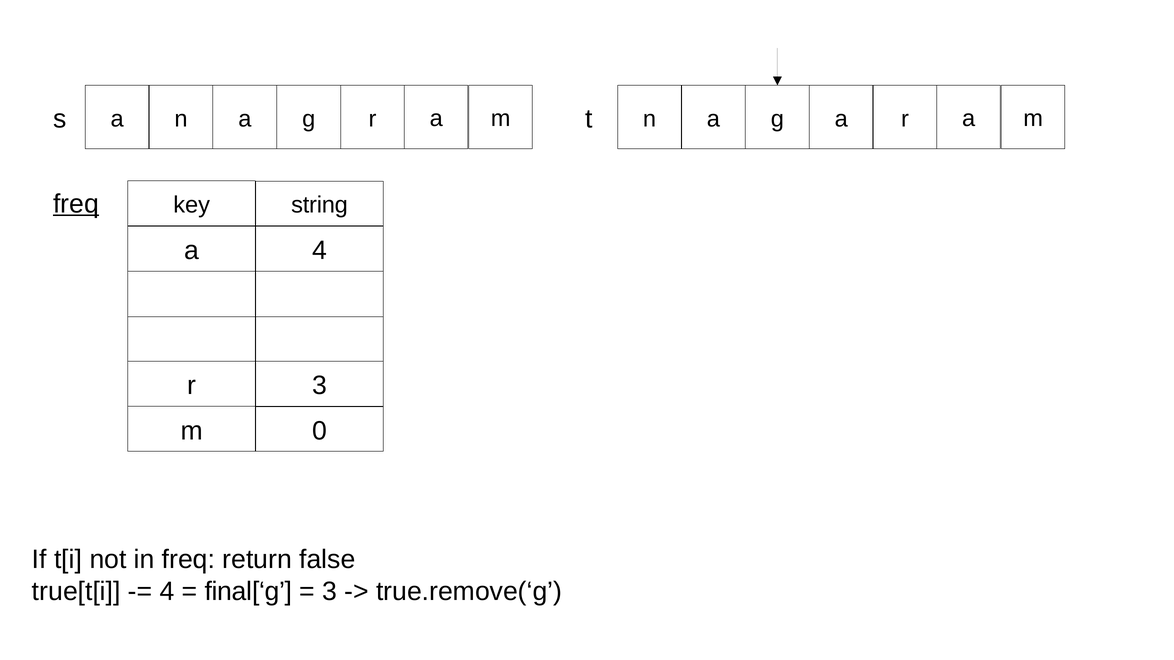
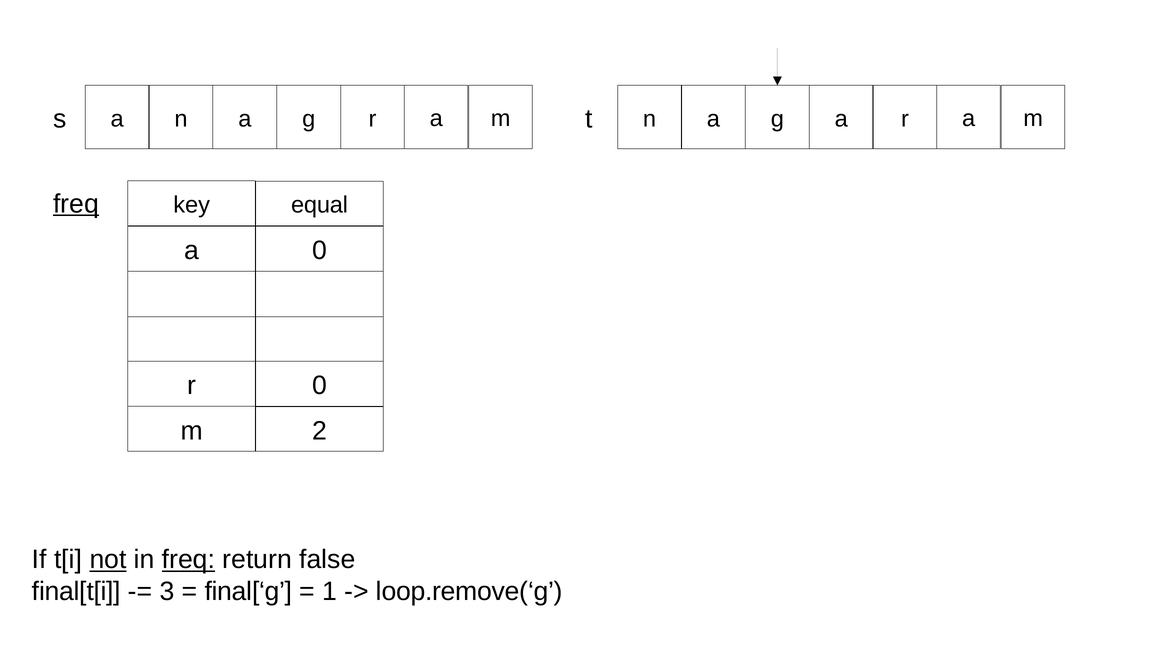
string: string -> equal (320, 205)
a 4: 4 -> 0 (319, 251)
r 3: 3 -> 0 (319, 386)
0: 0 -> 2 (319, 431)
not underline: none -> present (108, 560)
freq underline: none -> present (188, 560)
true[t[i: true[t[i -> final[t[i (76, 592)
4: 4 -> 3 (167, 592)
3: 3 -> 1 (330, 592)
true.remove(‘g: true.remove(‘g -> loop.remove(‘g (469, 592)
